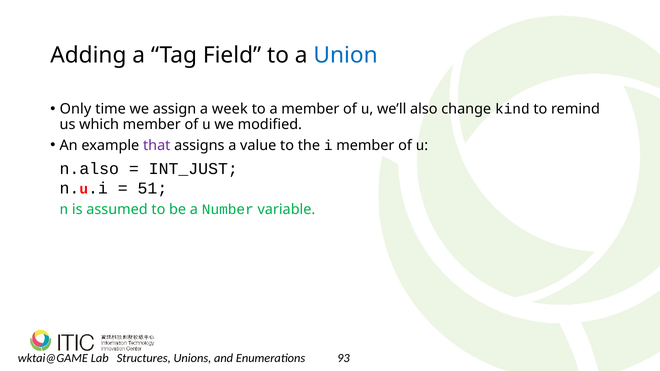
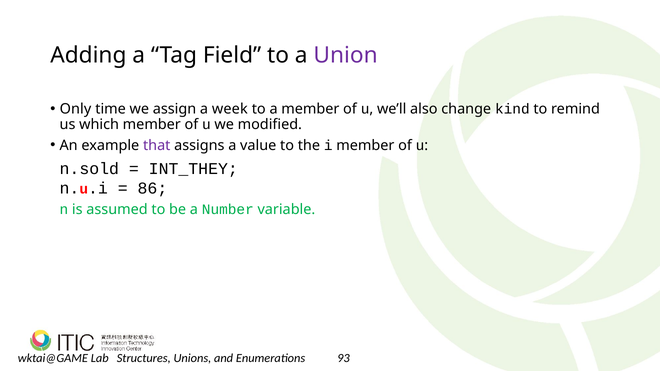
Union colour: blue -> purple (346, 55)
n.also: n.also -> n.sold (89, 169)
INT_JUST: INT_JUST -> INT_THEY (193, 169)
51: 51 -> 86 (152, 189)
